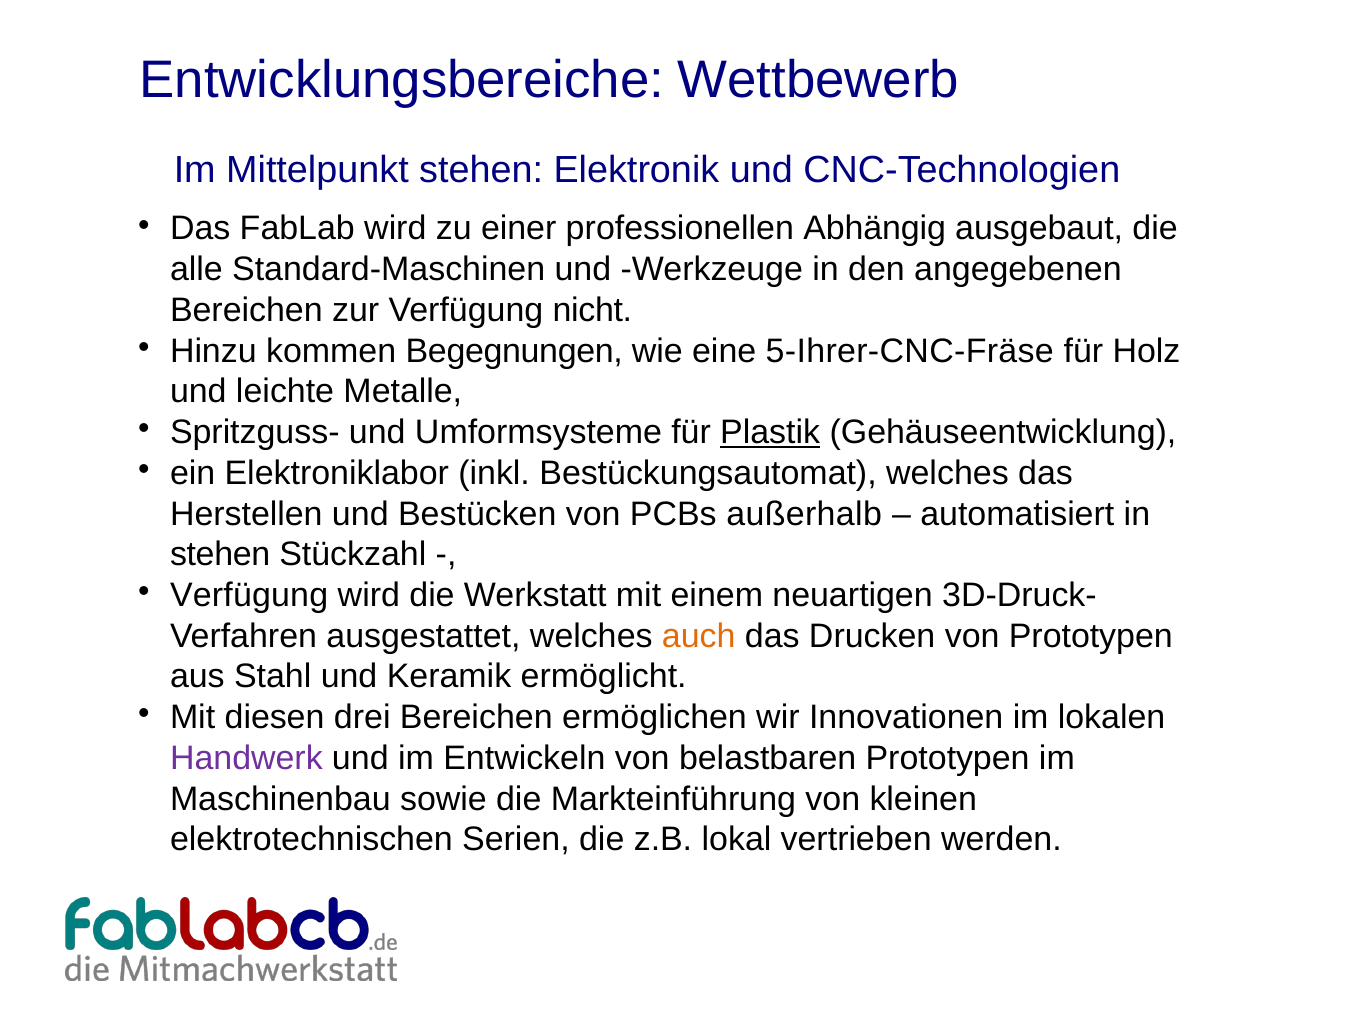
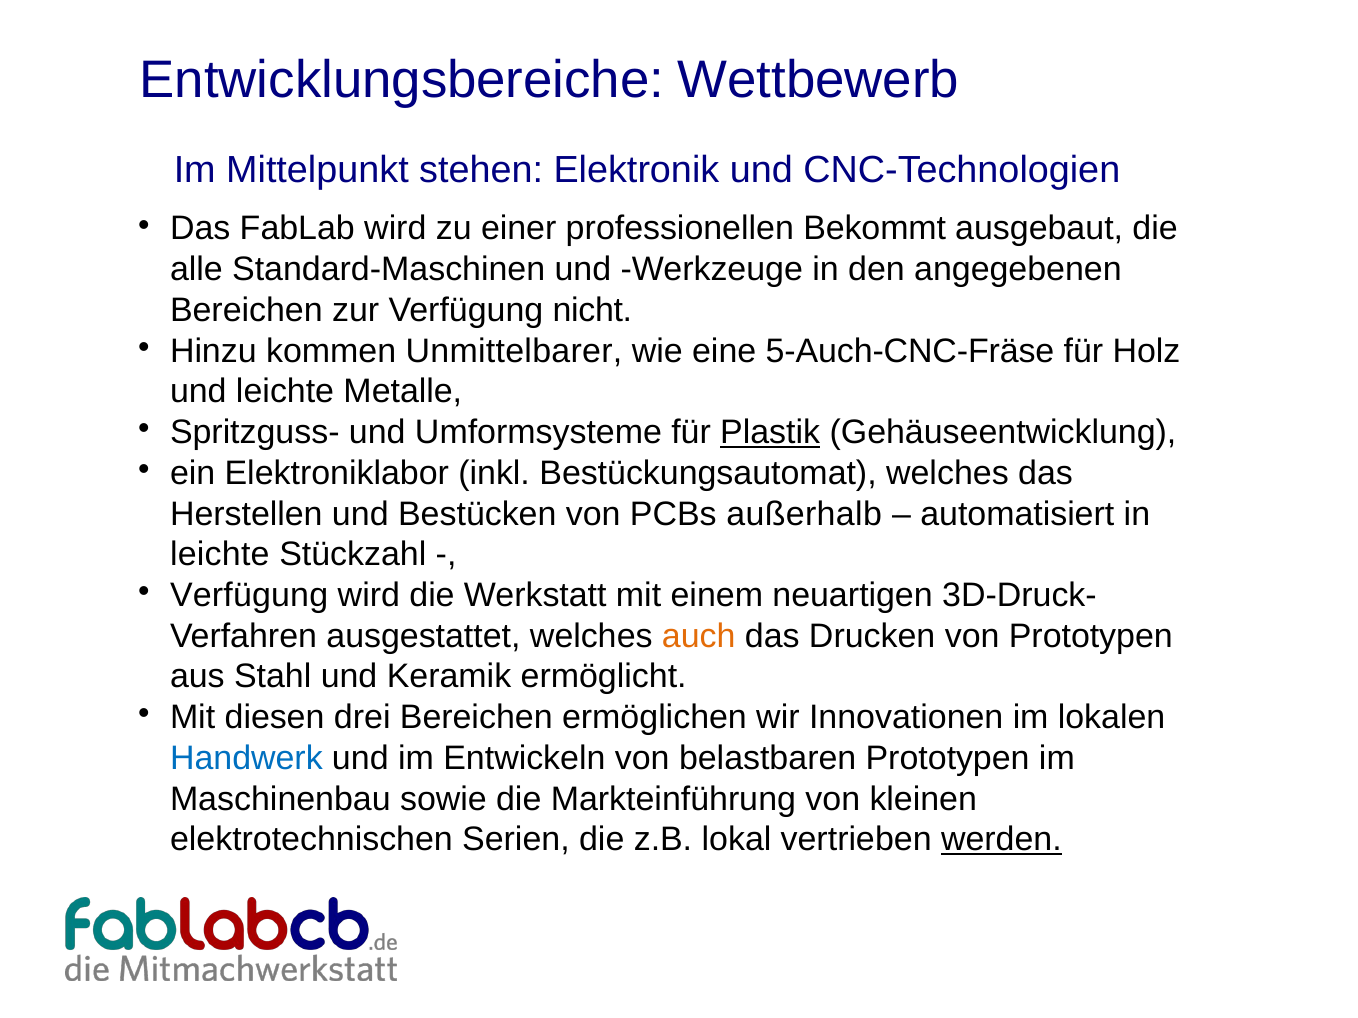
Abhängig: Abhängig -> Bekommt (875, 229)
Begegnungen: Begegnungen -> Unmittelbarer (514, 351)
5-Ihrer-CNC-Fräse: 5-Ihrer-CNC-Fräse -> 5-Auch-CNC-Fräse (910, 351)
stehen: stehen -> leichte (220, 555)
Handwerk colour: purple -> blue (246, 759)
werden underline: none -> present (1001, 840)
